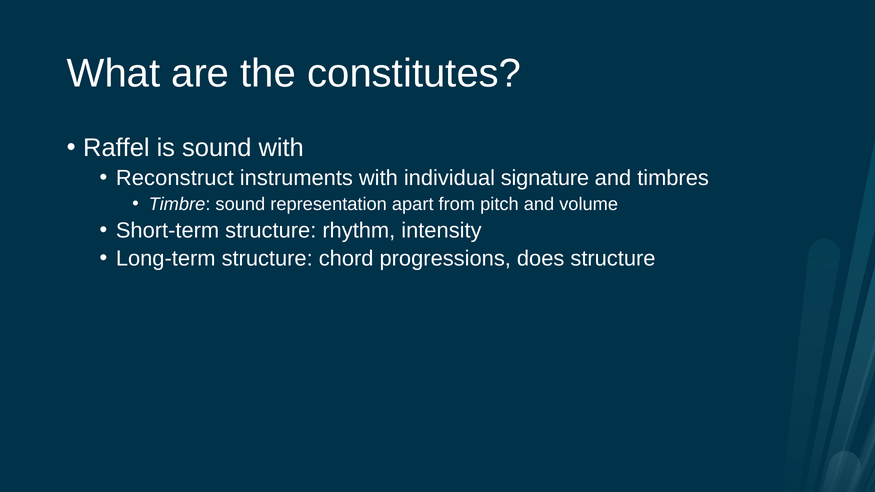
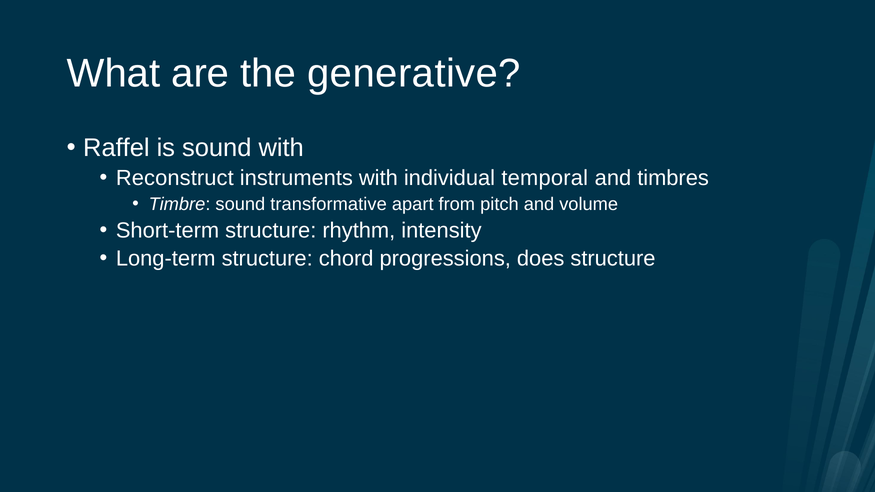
constitutes: constitutes -> generative (414, 74)
signature: signature -> temporal (545, 178)
representation: representation -> transformative (329, 204)
